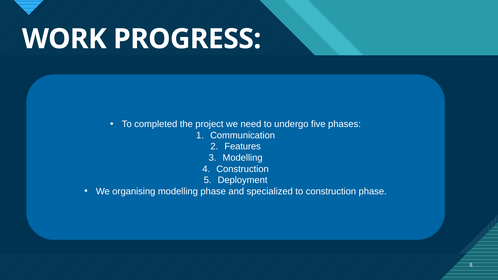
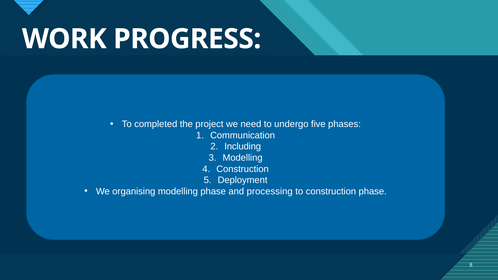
Features: Features -> Including (243, 147)
specialized: specialized -> processing (270, 191)
